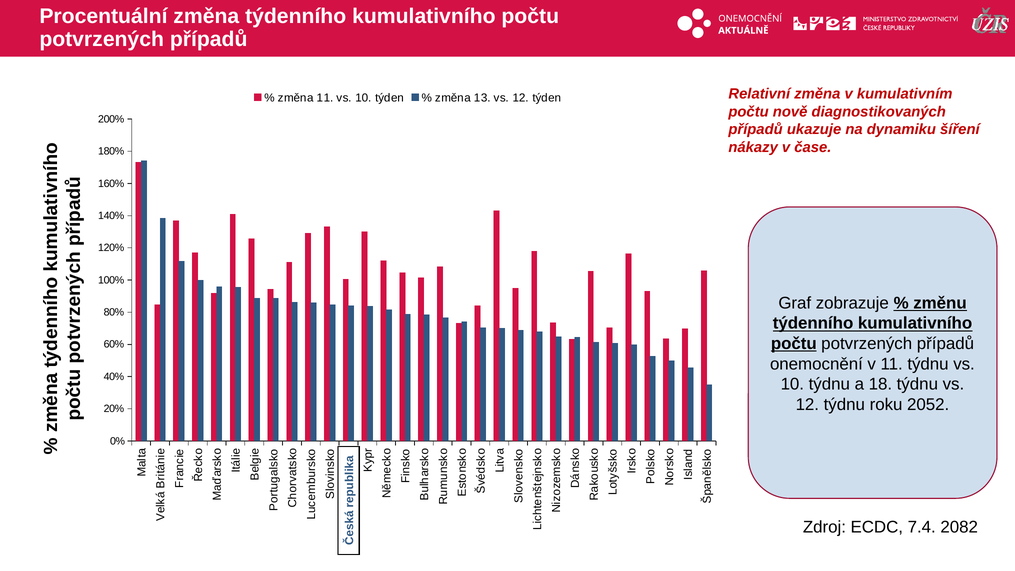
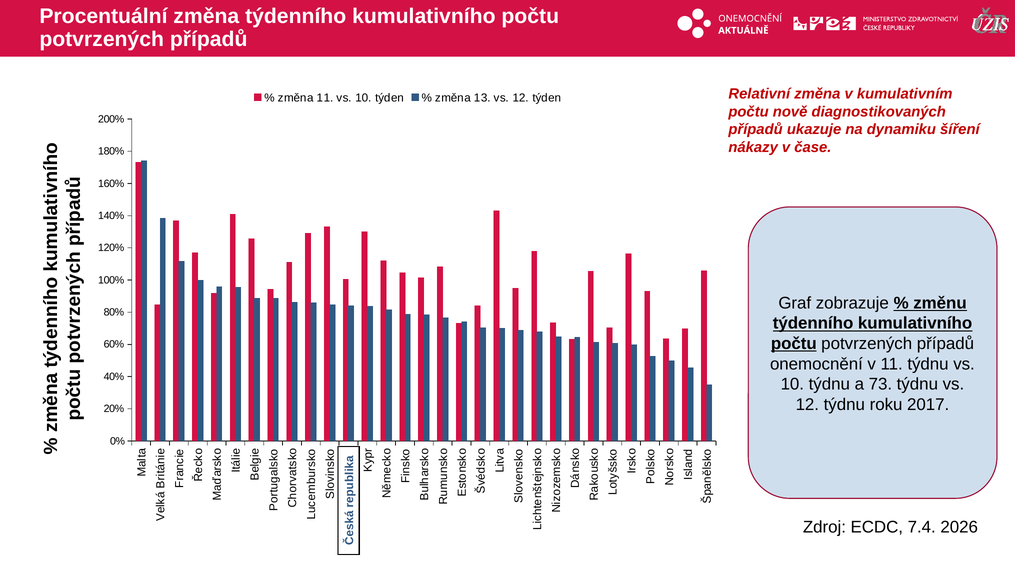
18: 18 -> 73 (880, 384)
2052: 2052 -> 2017 (928, 405)
2082: 2082 -> 2026 (959, 527)
